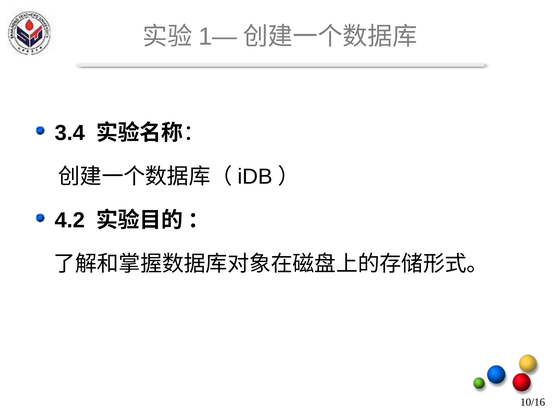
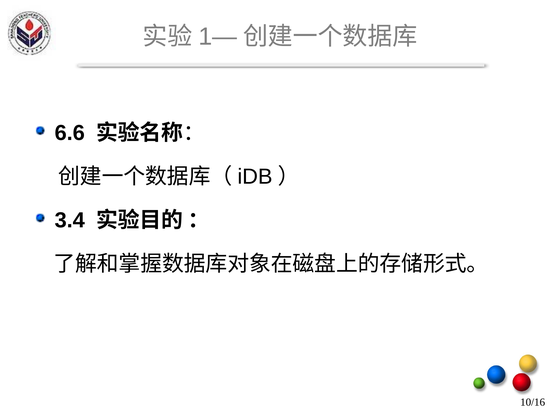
3.4: 3.4 -> 6.6 (70, 133)
4.2: 4.2 -> 3.4 (70, 220)
